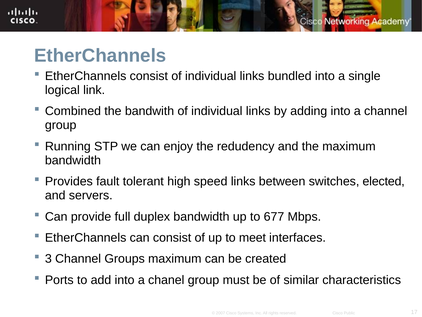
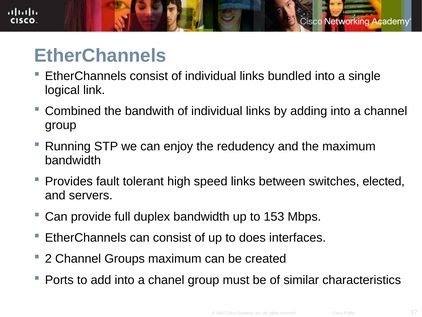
677: 677 -> 153 (274, 216)
meet: meet -> does (252, 237)
3: 3 -> 2 (48, 258)
